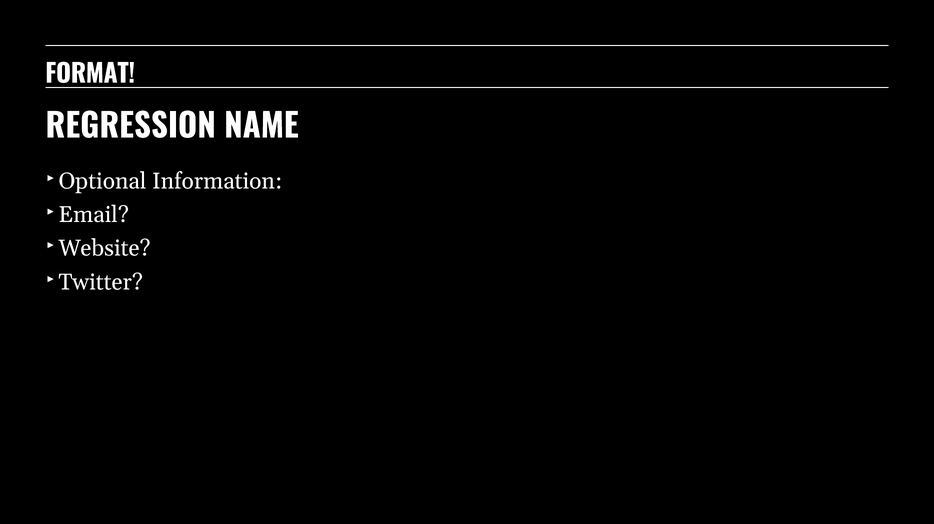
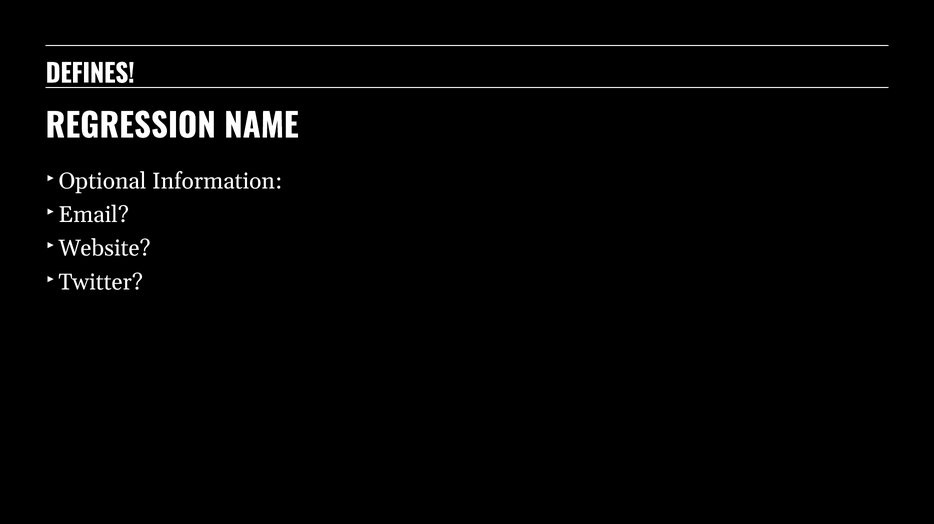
FORMAT: FORMAT -> DEFINES (90, 74)
